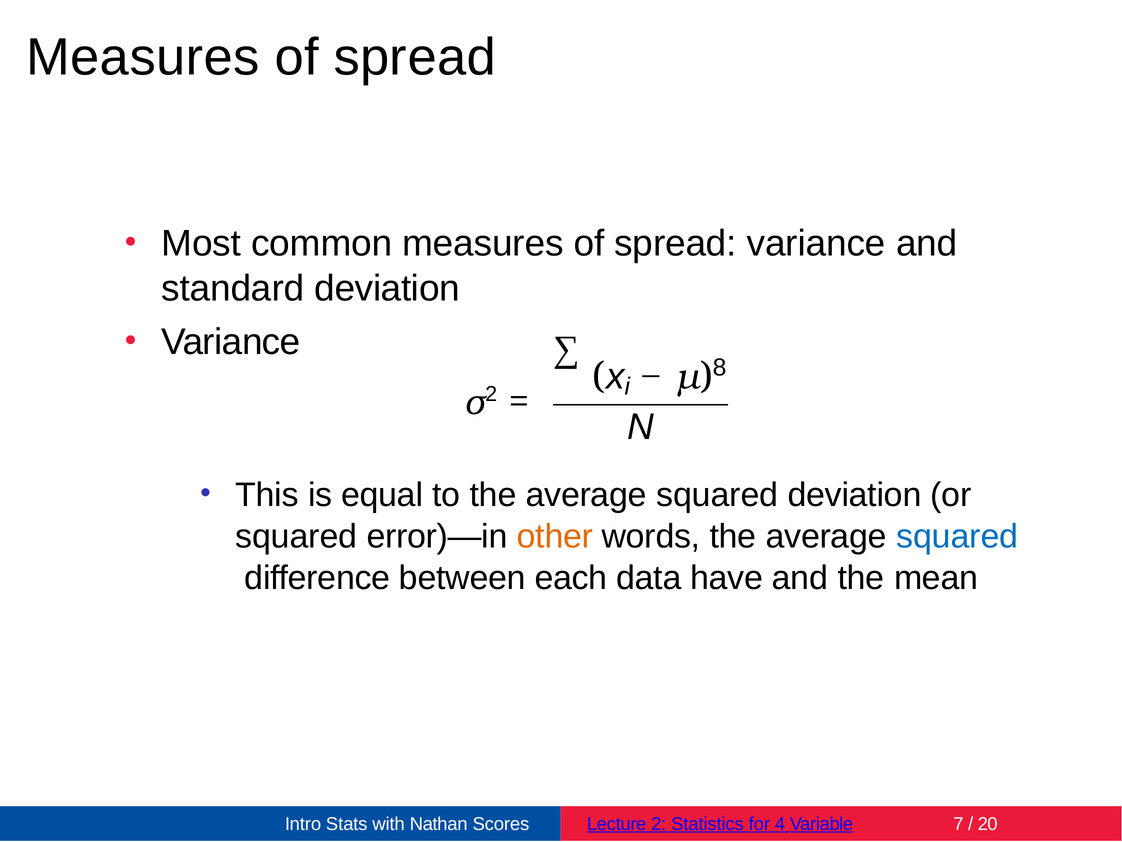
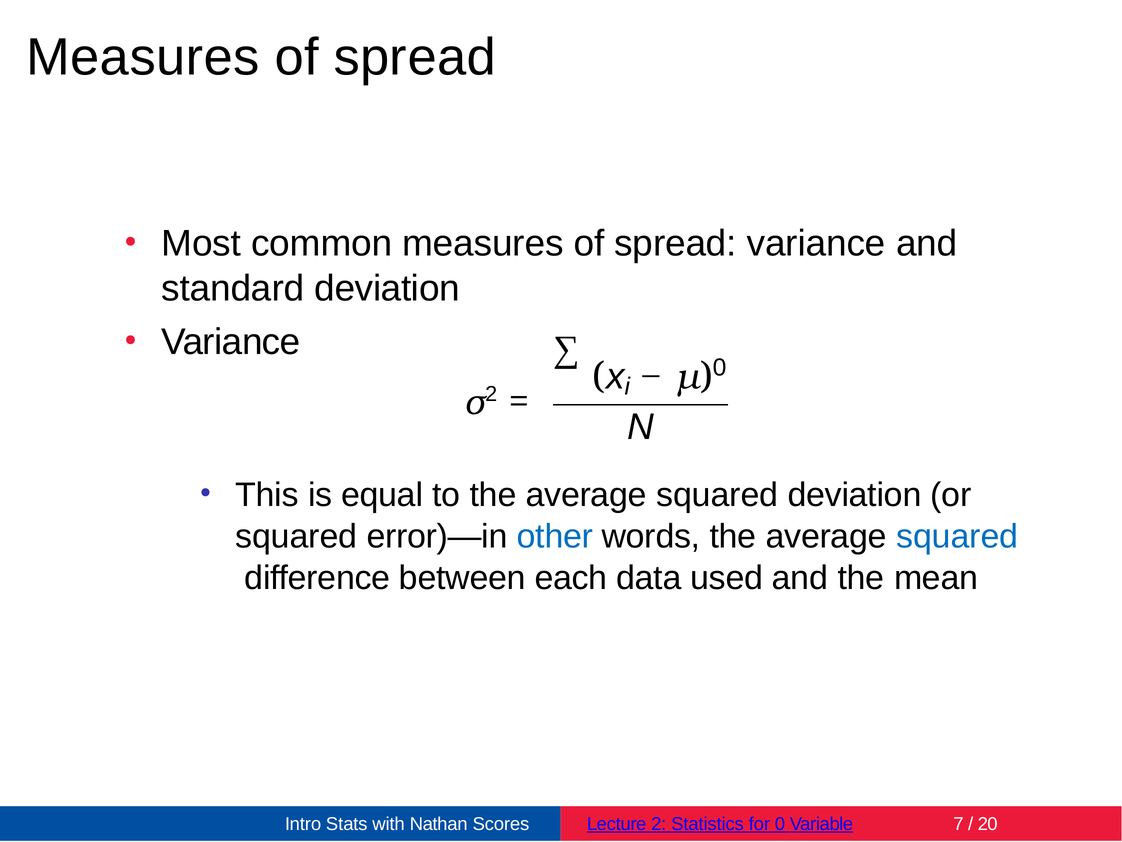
µ 8: 8 -> 0 (720, 368)
other colour: orange -> blue (555, 537)
have: have -> used (727, 578)
for 4: 4 -> 0 (780, 824)
